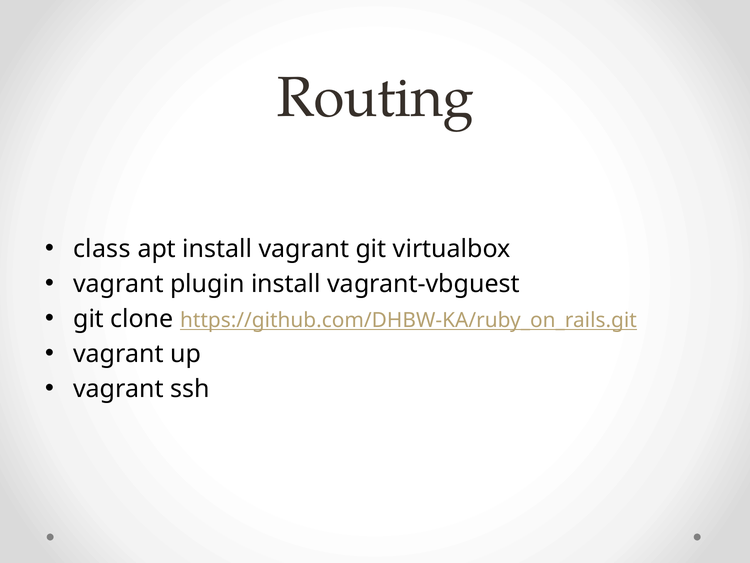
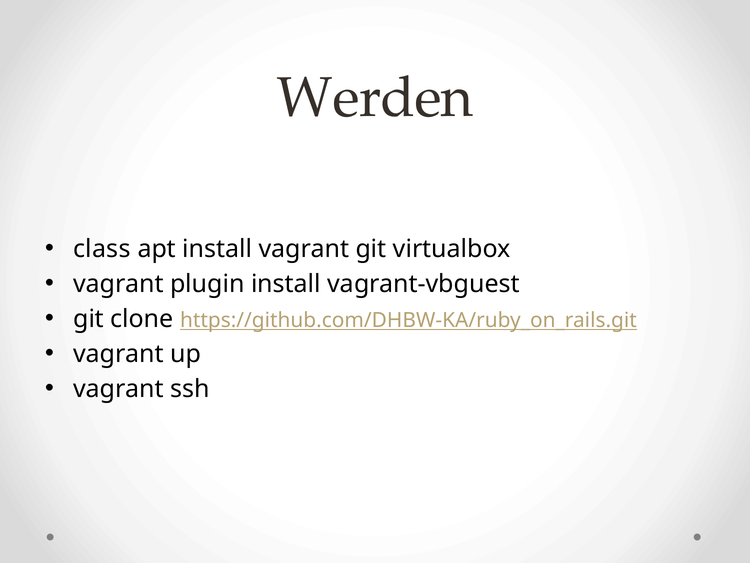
Routing: Routing -> Werden (375, 98)
